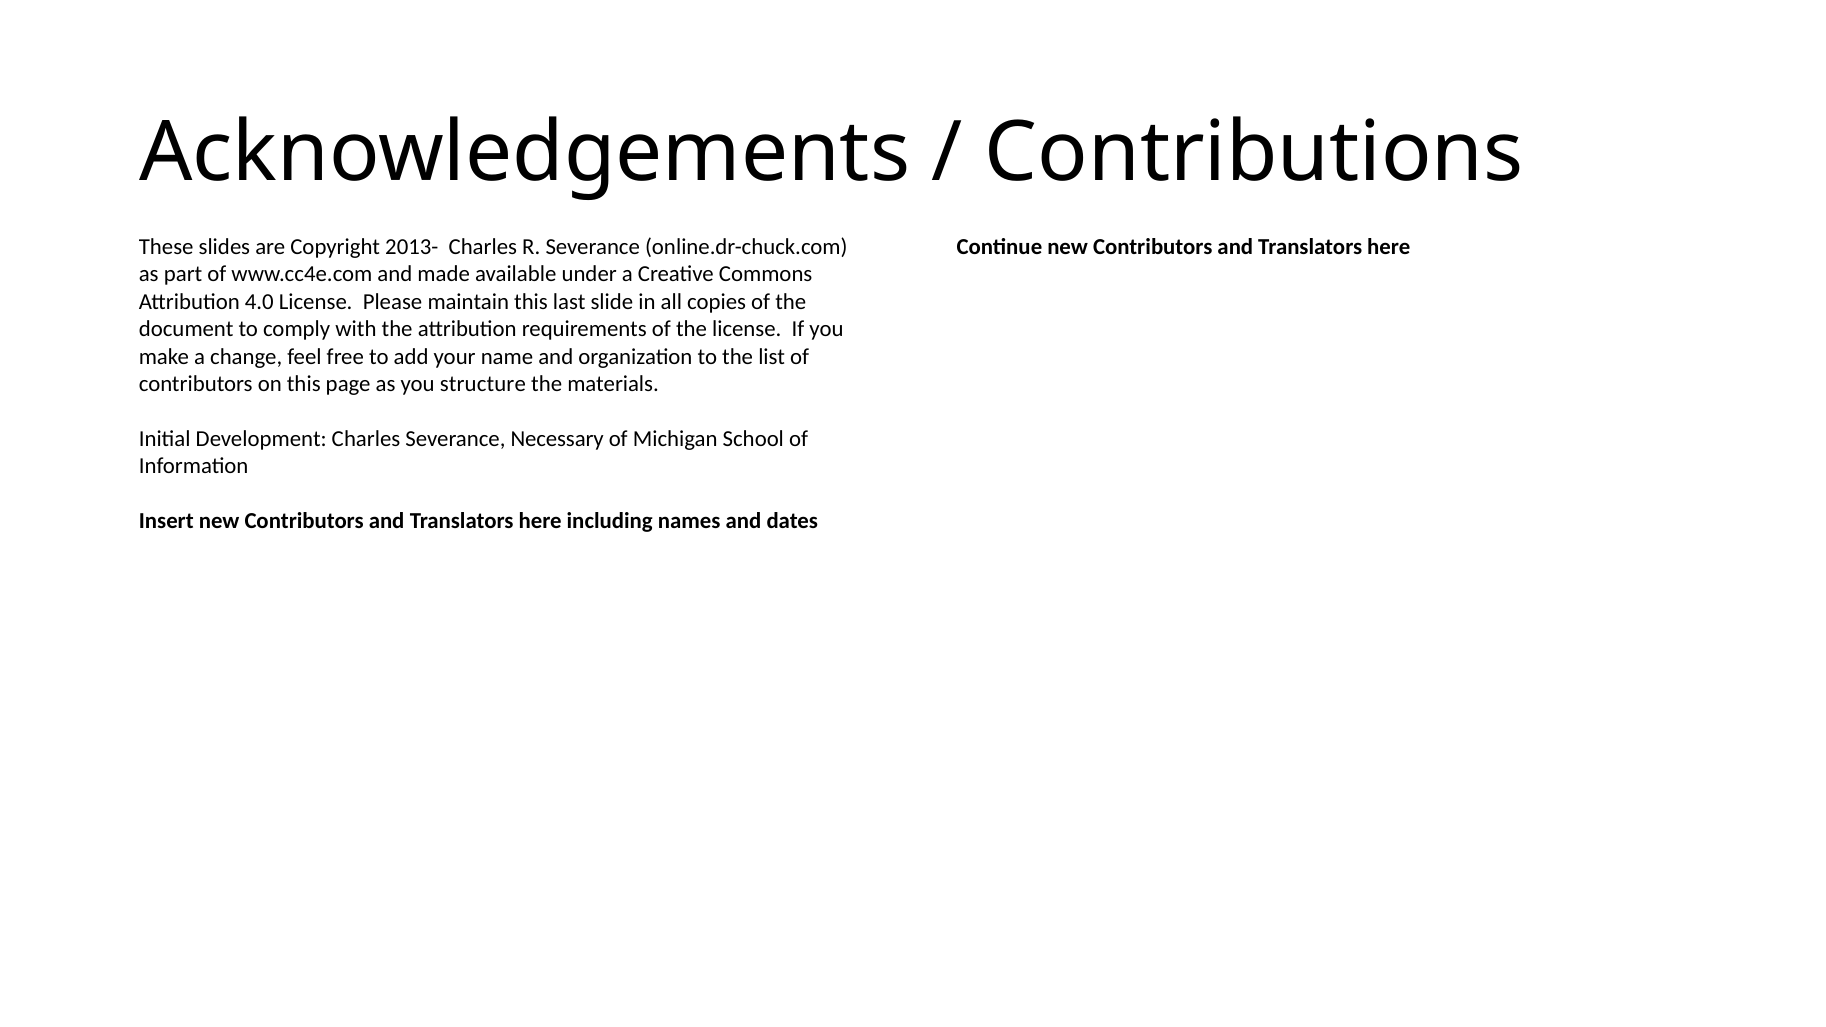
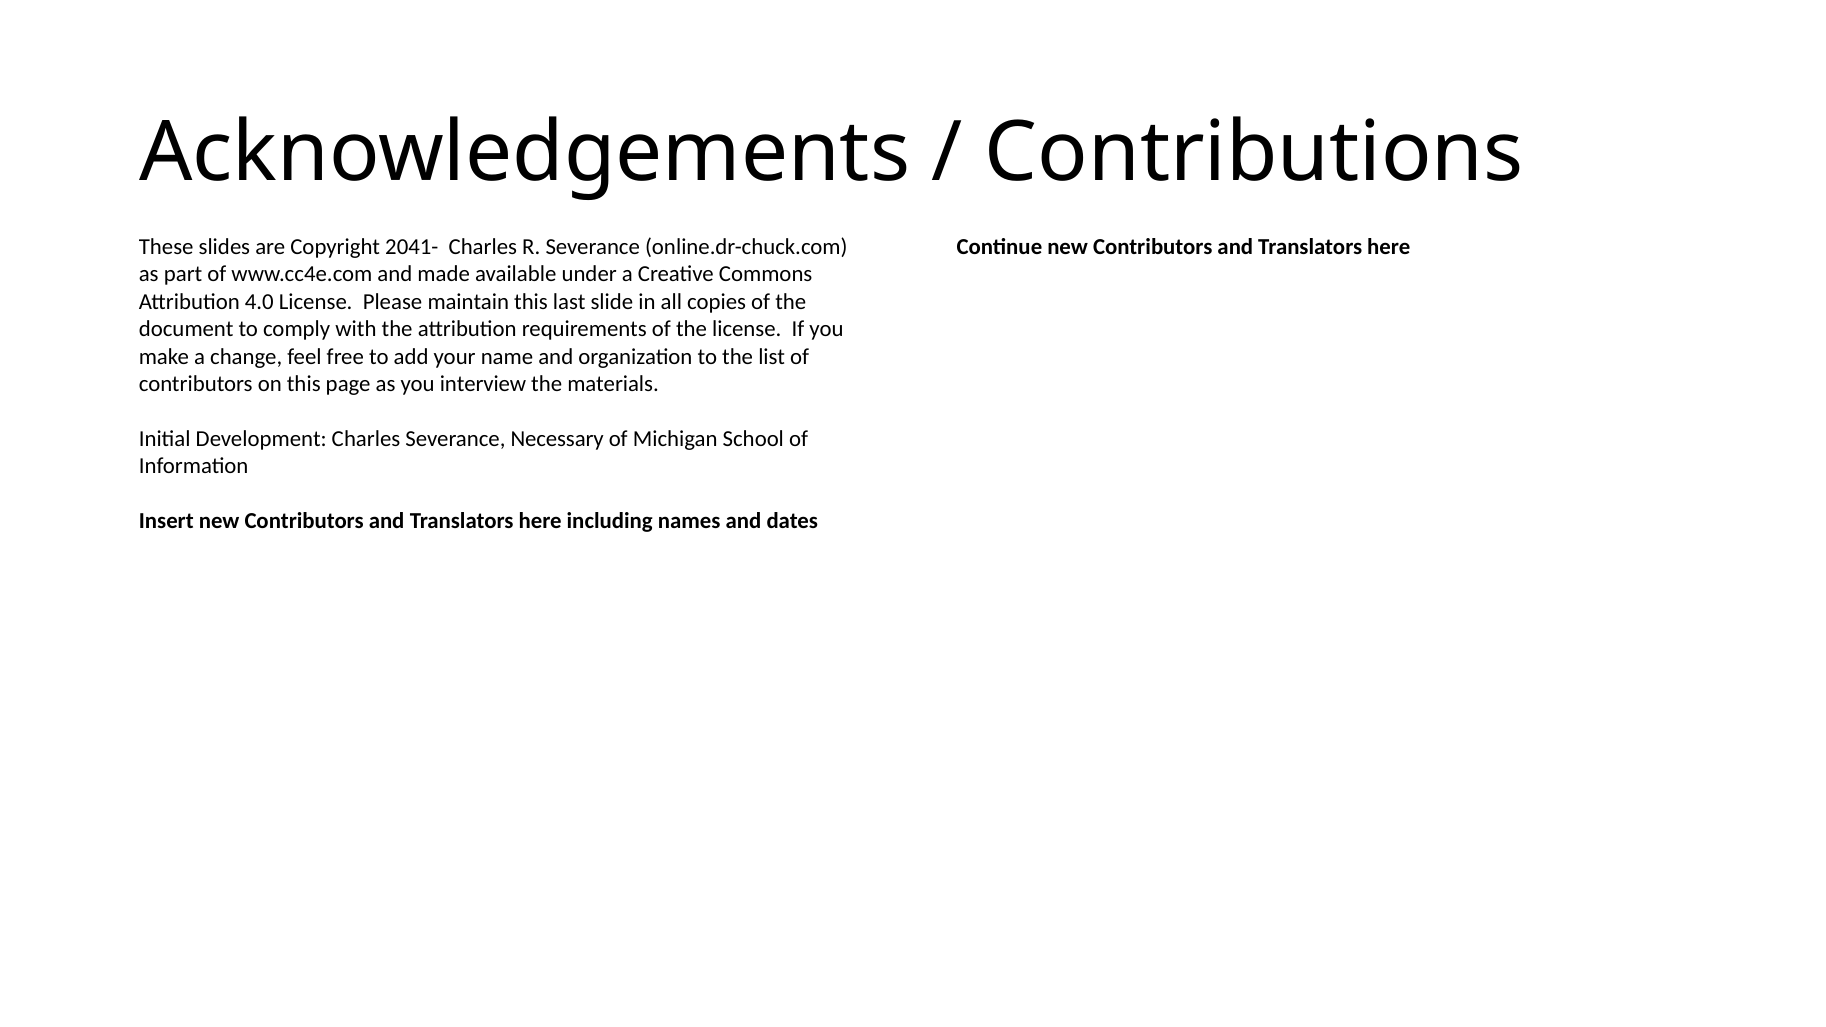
2013-: 2013- -> 2041- (412, 247)
structure: structure -> interview (483, 384)
